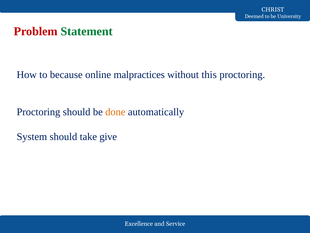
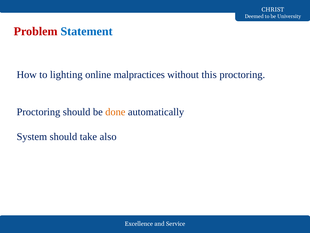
Statement colour: green -> blue (87, 31)
because: because -> lighting (66, 75)
give: give -> also (108, 137)
